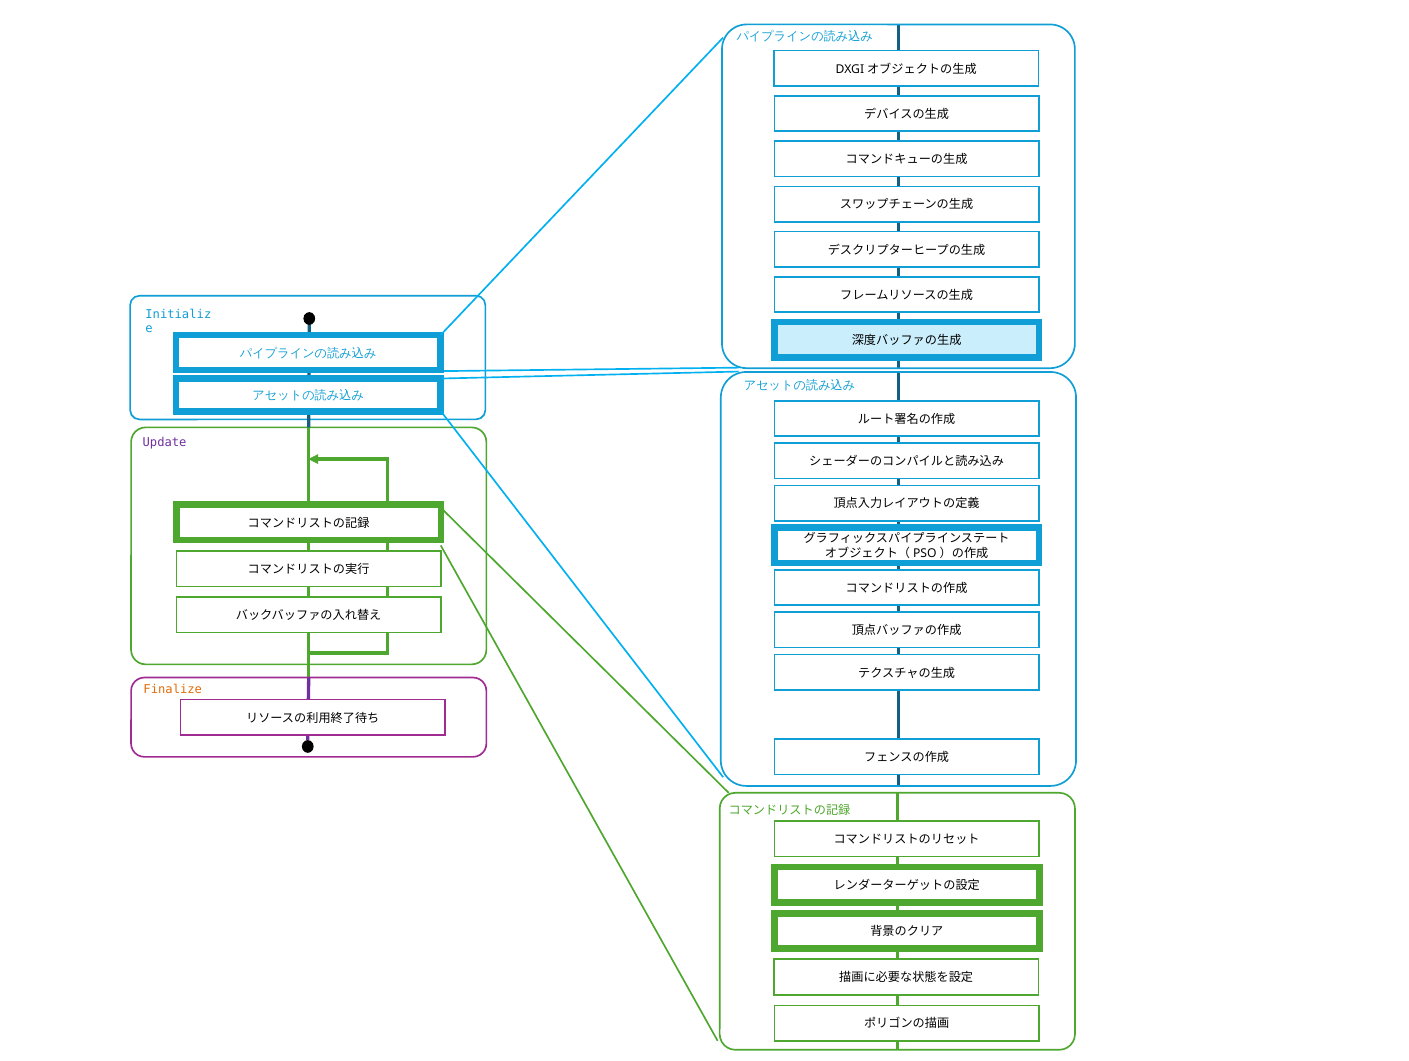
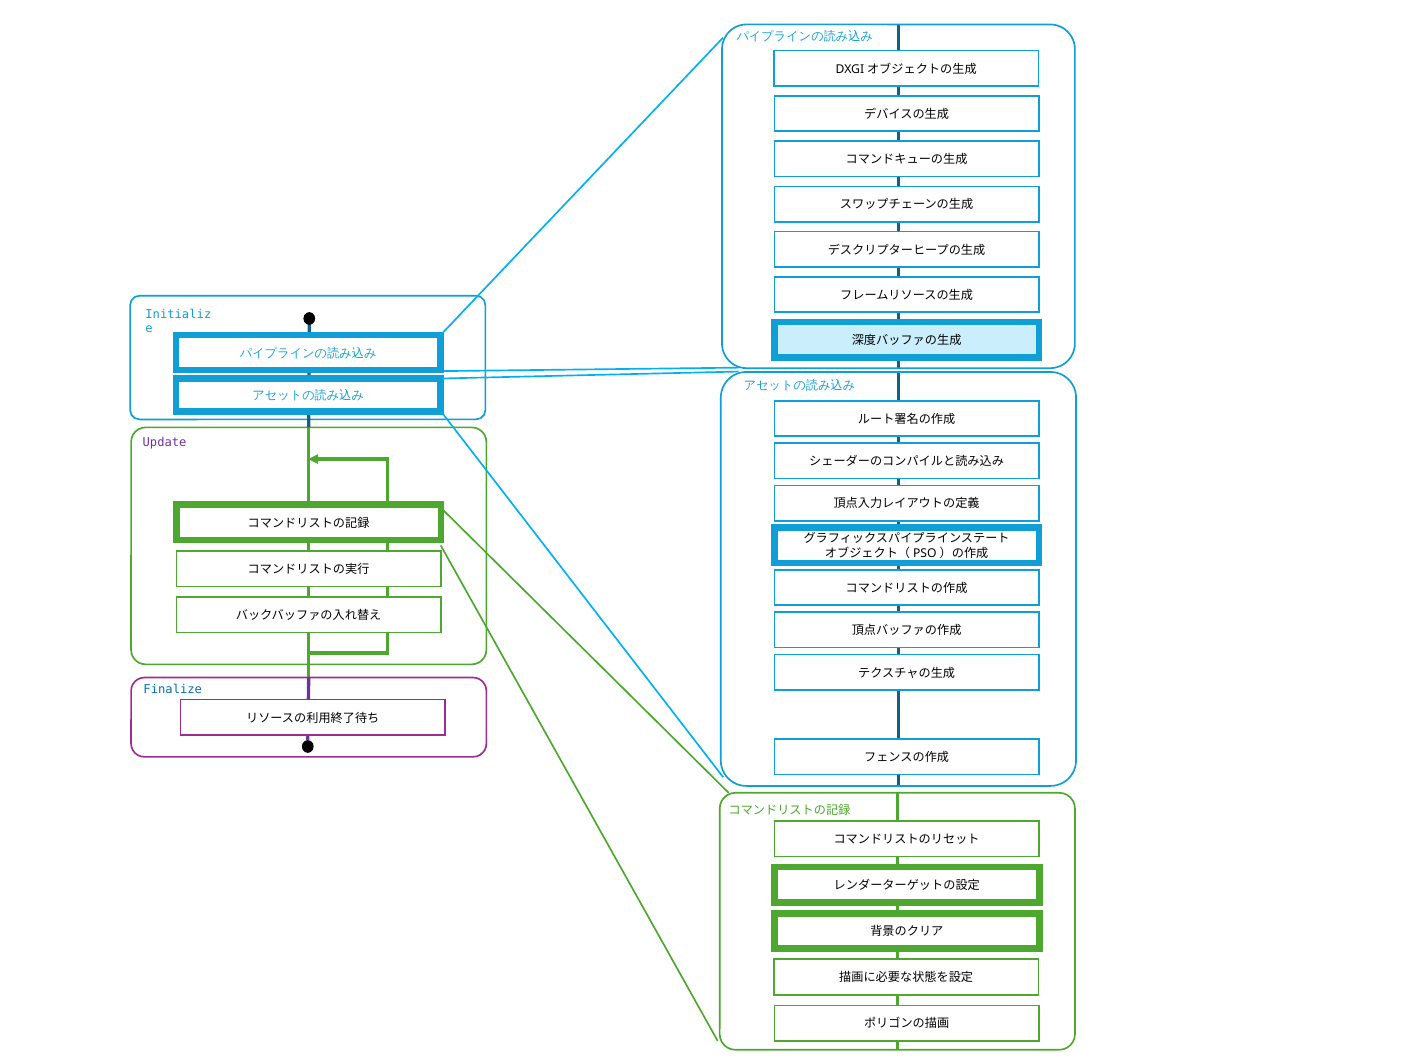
Finalize colour: orange -> blue (173, 689)
